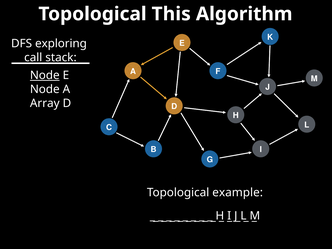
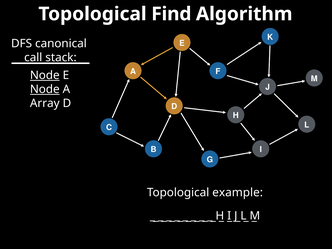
This: This -> Find (171, 14)
exploring: exploring -> canonical (61, 44)
Node underline: none -> present (45, 89)
